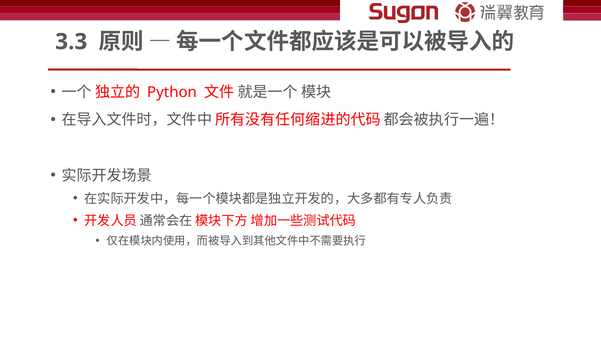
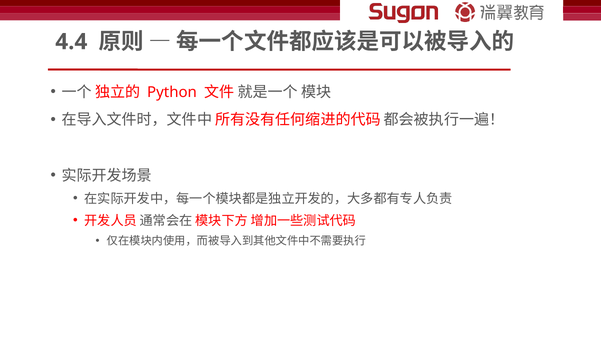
3.3: 3.3 -> 4.4 (71, 42)
